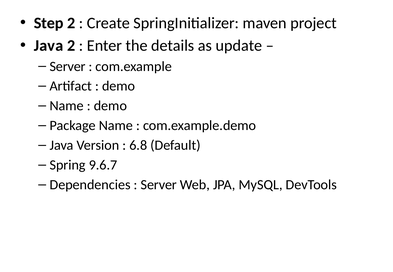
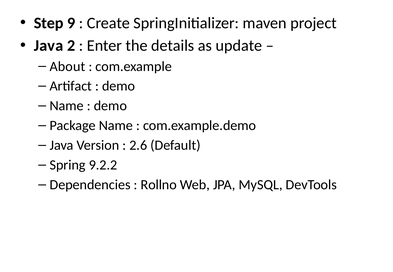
Step 2: 2 -> 9 (71, 23)
Server: Server -> About (67, 66)
6.8: 6.8 -> 2.6 (138, 145)
9.6.7: 9.6.7 -> 9.2.2 (103, 165)
Server: Server -> Rollno (159, 185)
